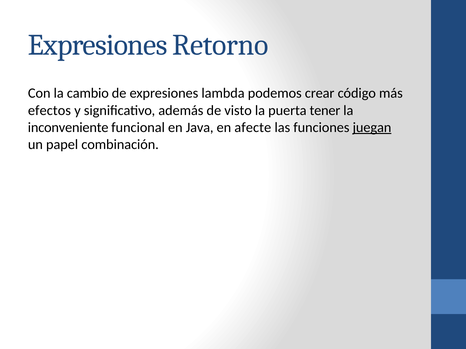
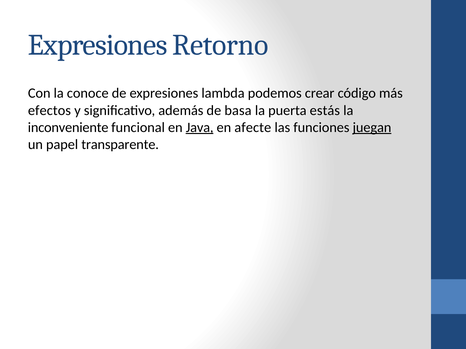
cambio: cambio -> conoce (88, 93)
visto: visto -> basa (238, 110)
tener: tener -> estás (325, 110)
Java underline: none -> present (200, 128)
combinación: combinación -> transparente (120, 145)
